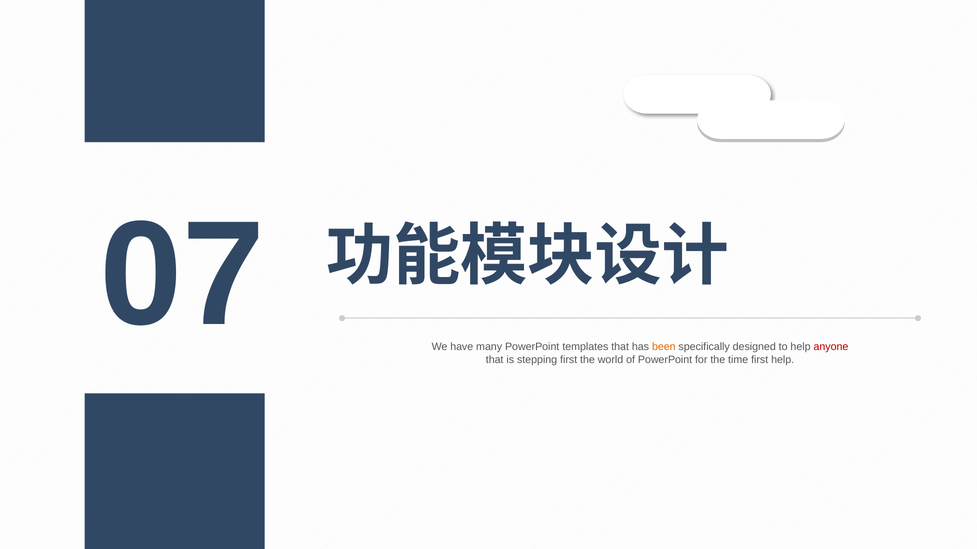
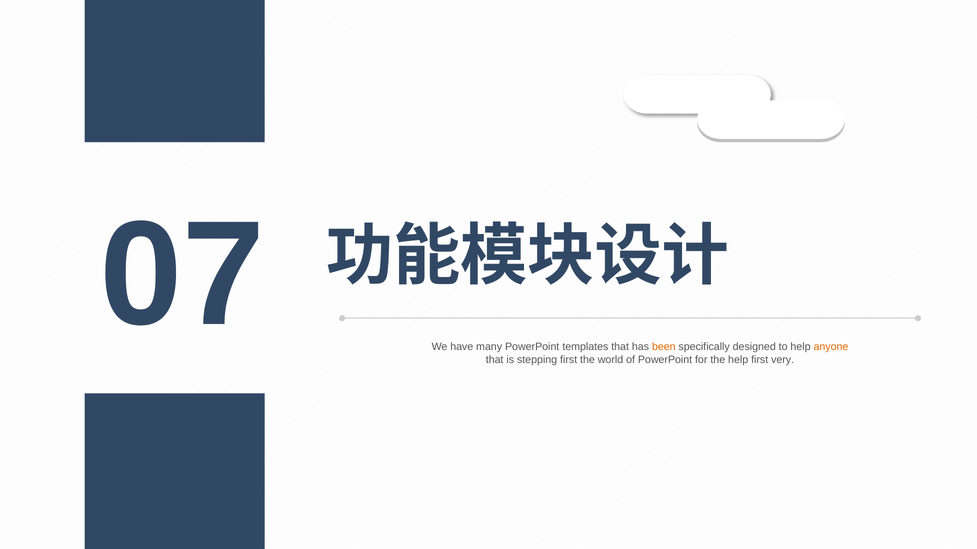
anyone colour: red -> orange (831, 347)
the time: time -> help (738, 360)
first help: help -> very (783, 360)
